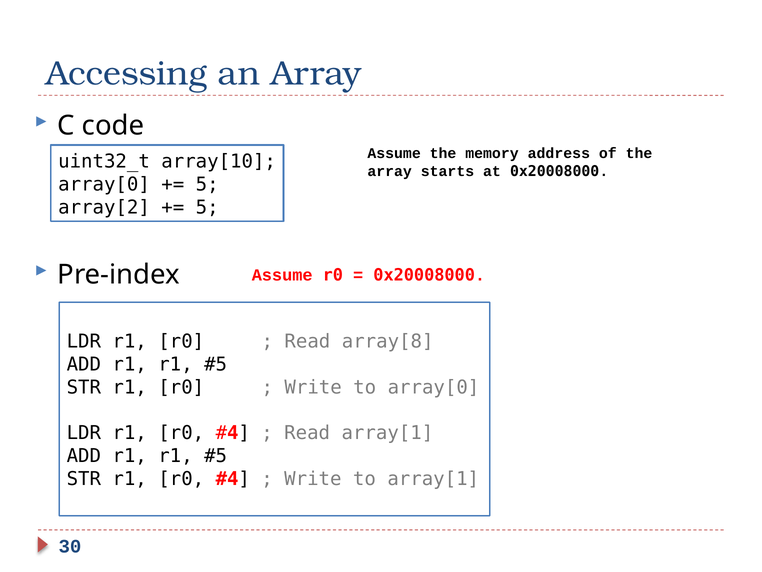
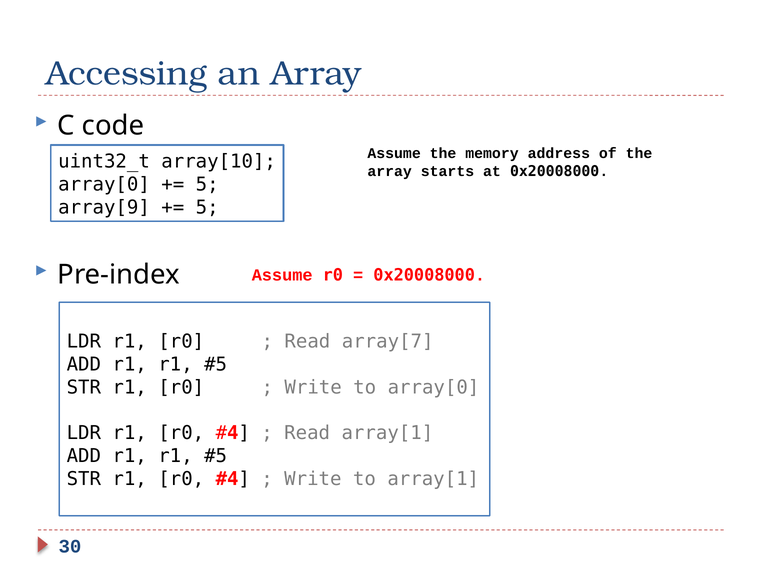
array[2: array[2 -> array[9 (104, 207)
array[8: array[8 -> array[7 (388, 341)
